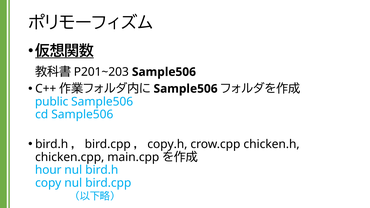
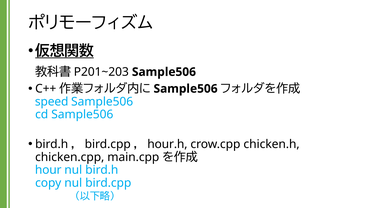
public: public -> speed (52, 102)
copy.h: copy.h -> hour.h (167, 144)
